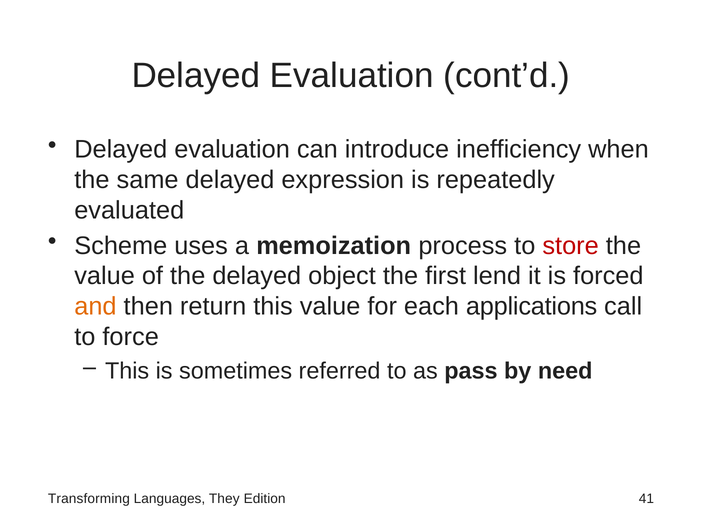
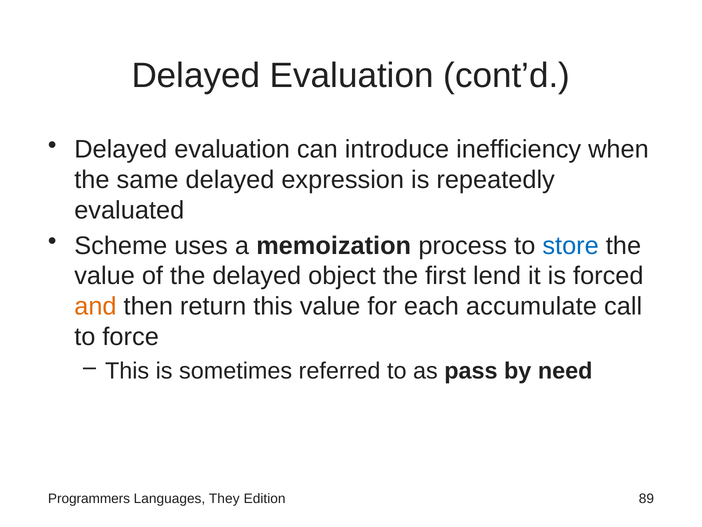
store colour: red -> blue (571, 245)
applications: applications -> accumulate (531, 306)
Transforming: Transforming -> Programmers (89, 498)
41: 41 -> 89 (646, 498)
